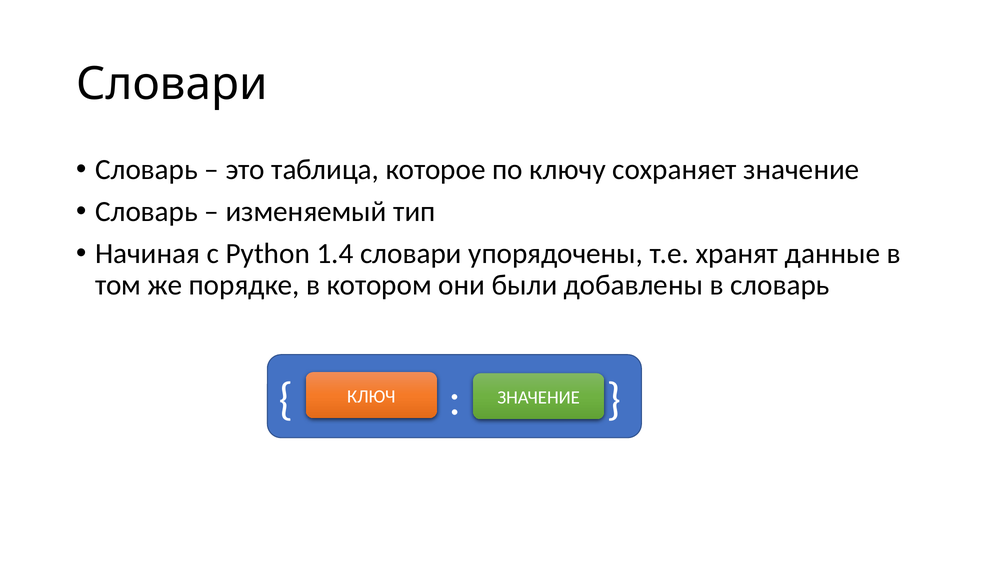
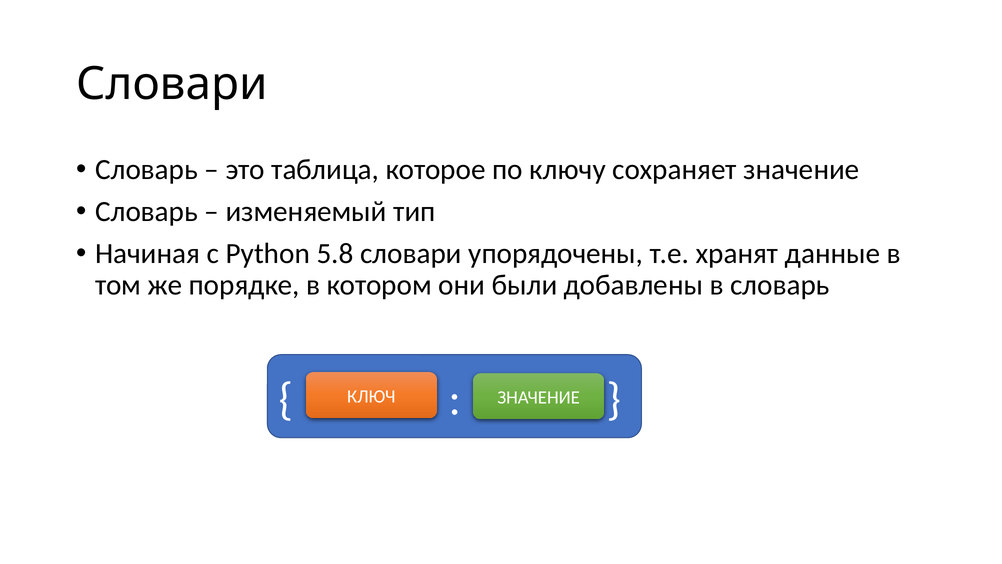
1.4: 1.4 -> 5.8 (335, 253)
